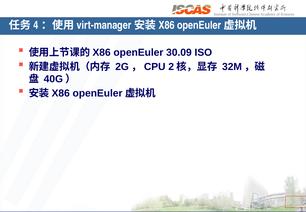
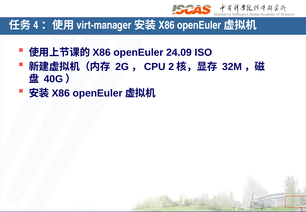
30.09: 30.09 -> 24.09 (179, 52)
